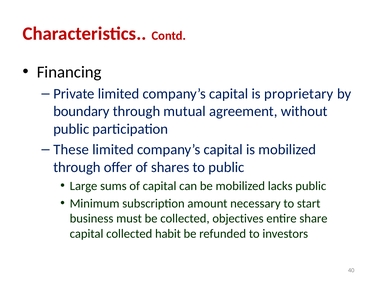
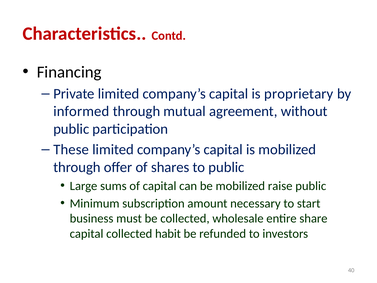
boundary: boundary -> informed (81, 111)
lacks: lacks -> raise (280, 186)
objectives: objectives -> wholesale (238, 218)
